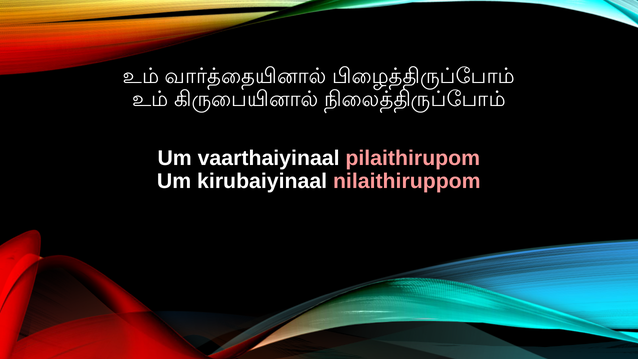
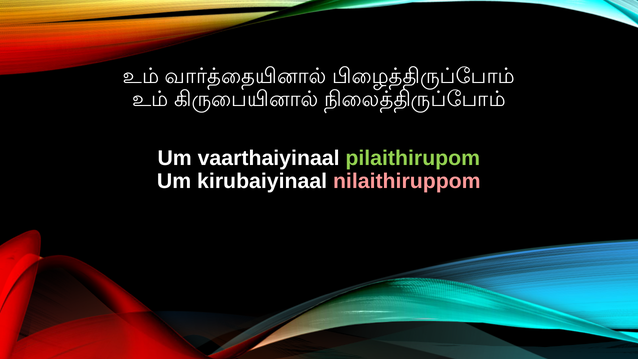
pilaithirupom colour: pink -> light green (413, 158)
